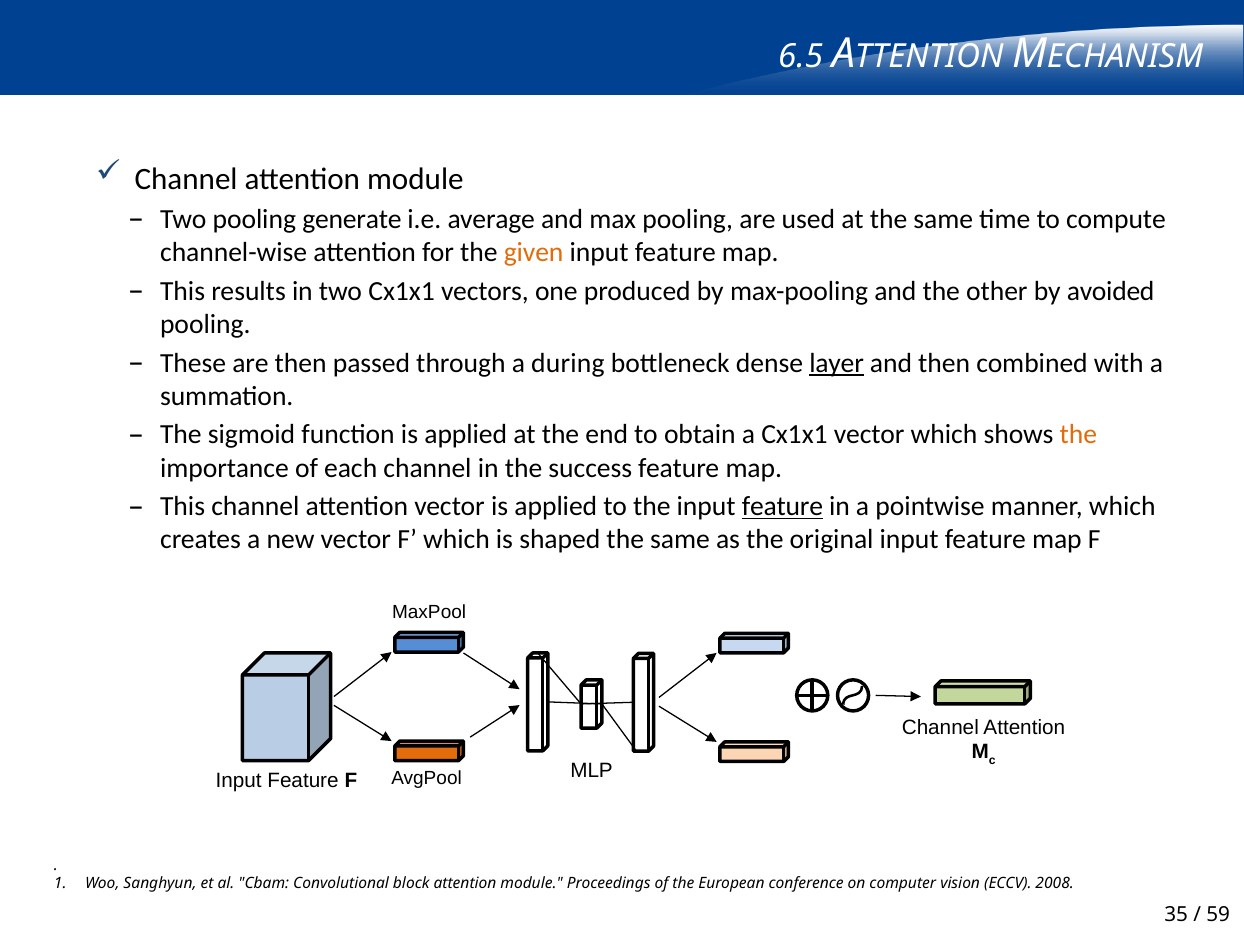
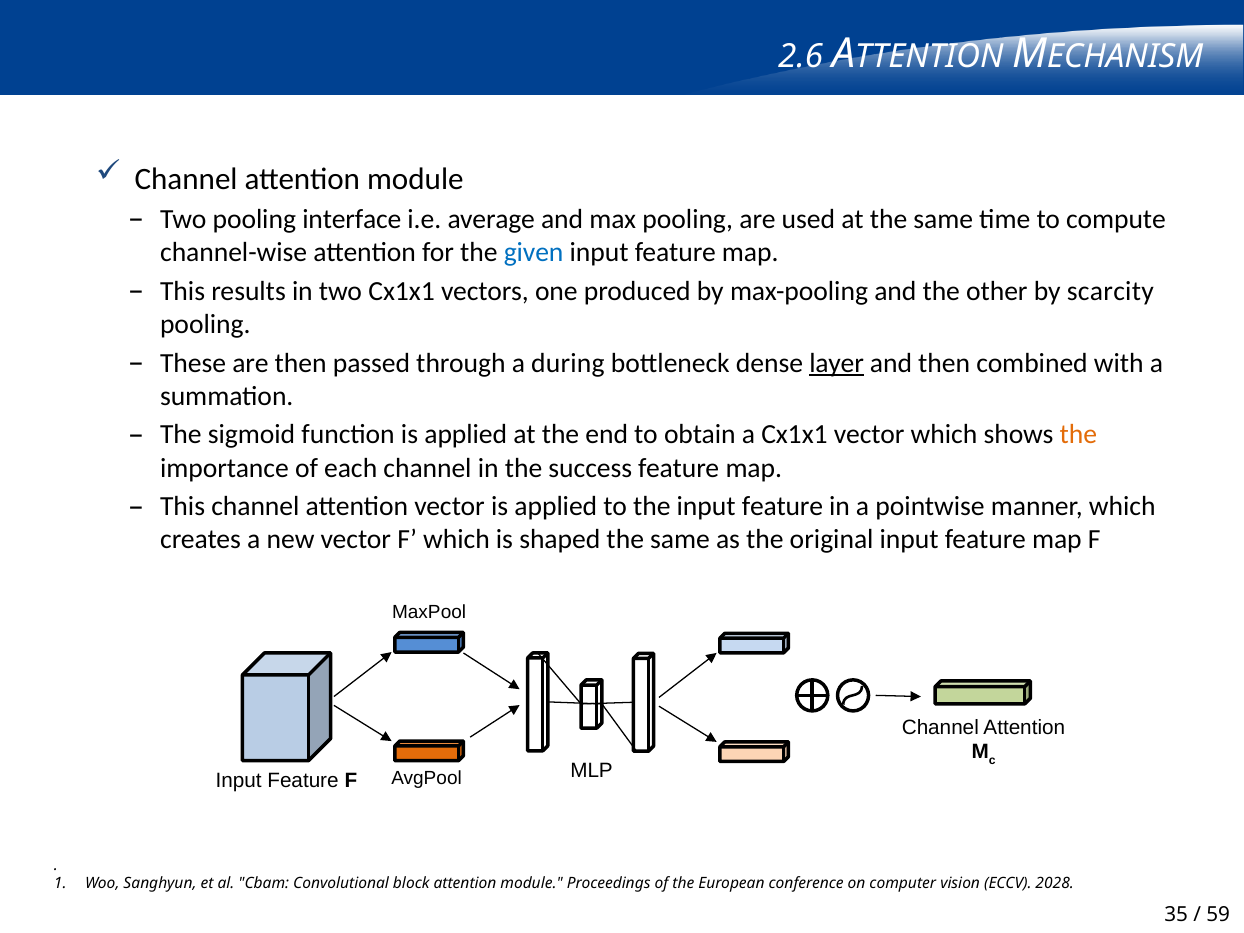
6.5: 6.5 -> 2.6 (801, 57)
generate: generate -> interface (352, 219)
given colour: orange -> blue (534, 252)
avoided: avoided -> scarcity (1110, 291)
feature underline: present -> none (782, 507)
2008: 2008 -> 2028 (1055, 884)
